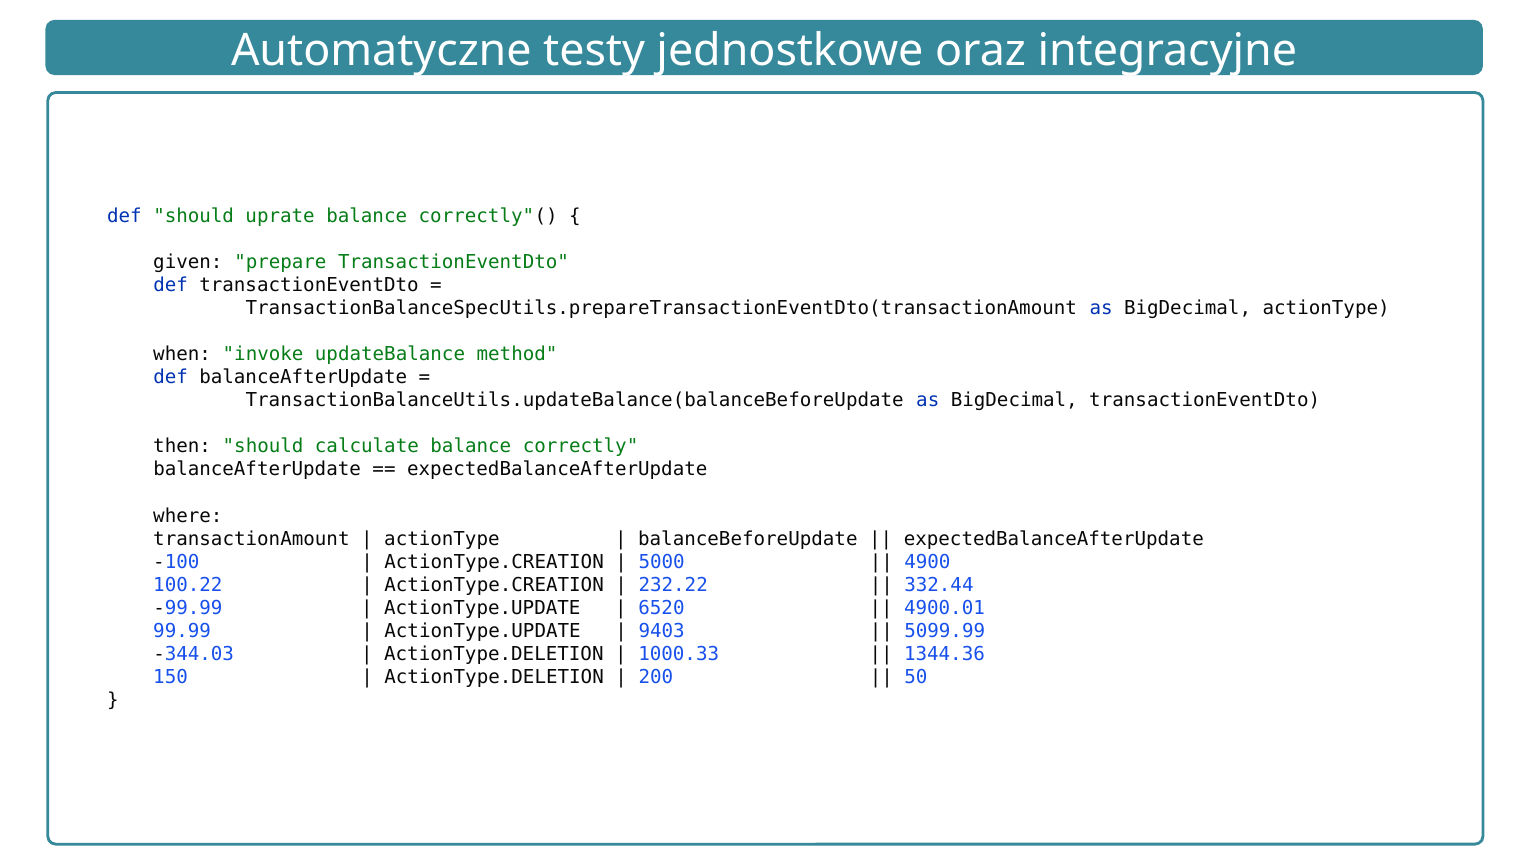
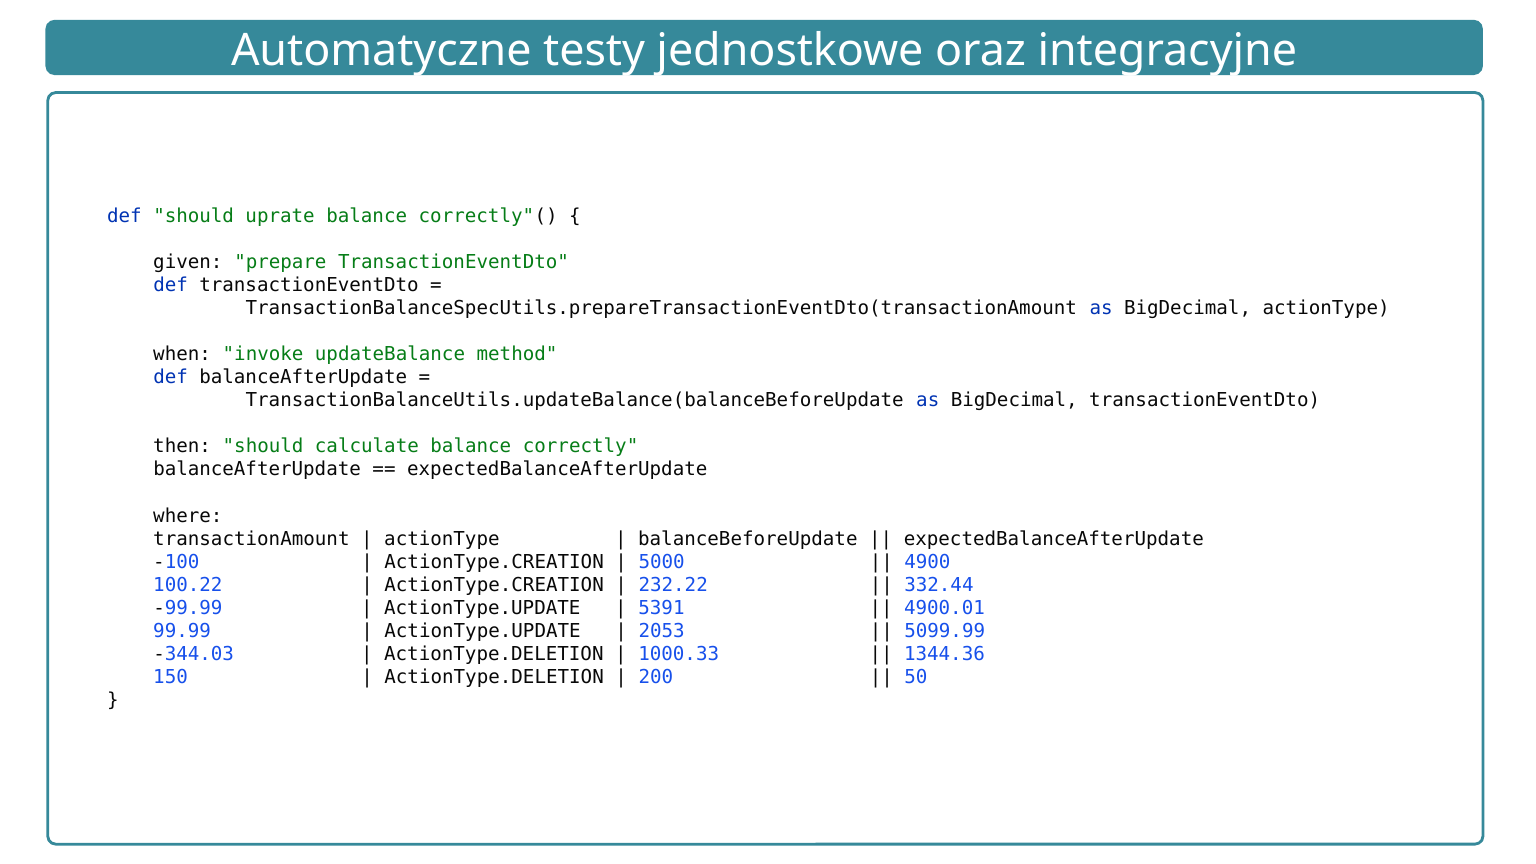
6520: 6520 -> 5391 (662, 608)
9403: 9403 -> 2053 (662, 631)
